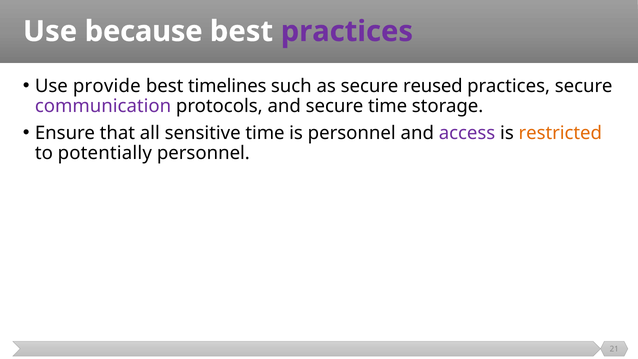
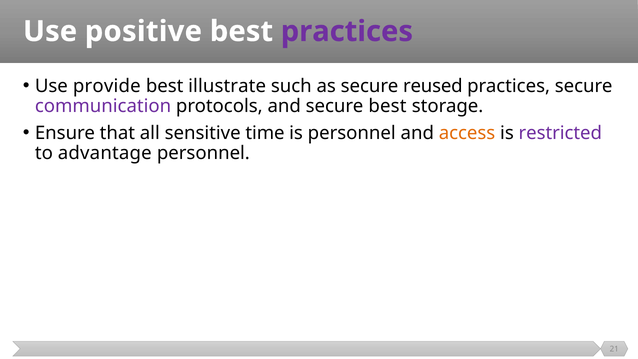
because: because -> positive (143, 31)
timelines: timelines -> illustrate (227, 86)
secure time: time -> best (387, 106)
access colour: purple -> orange (467, 133)
restricted colour: orange -> purple (560, 133)
potentially: potentially -> advantage (105, 153)
